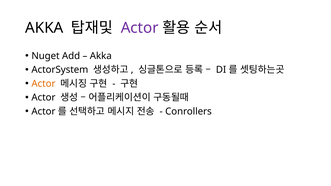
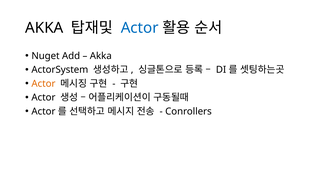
Actor colour: purple -> blue (140, 28)
